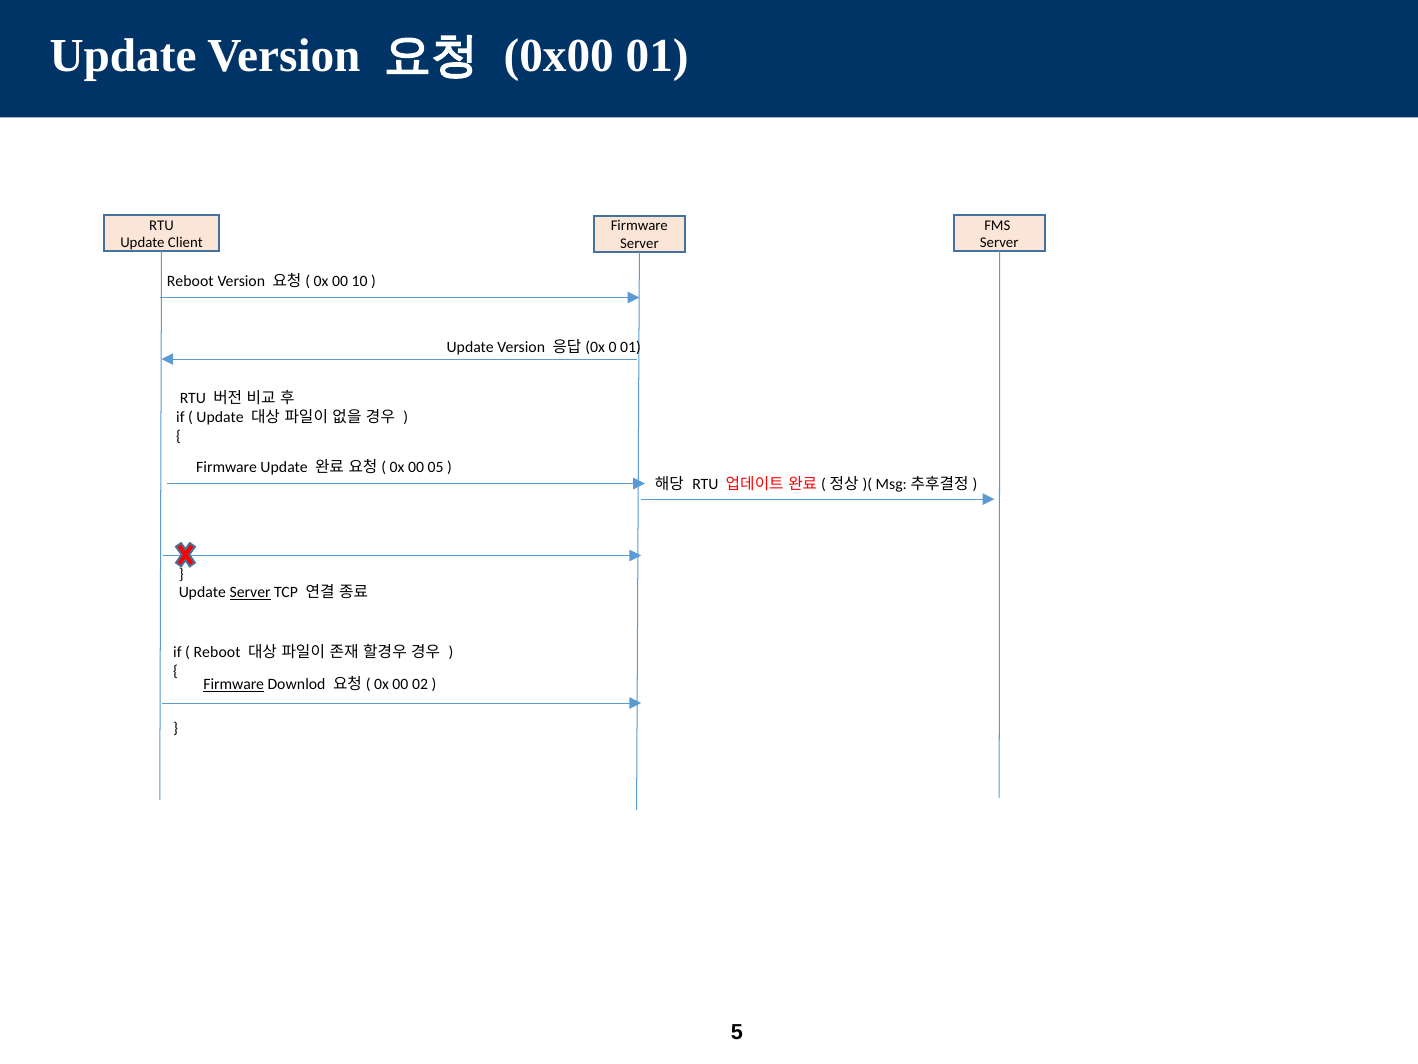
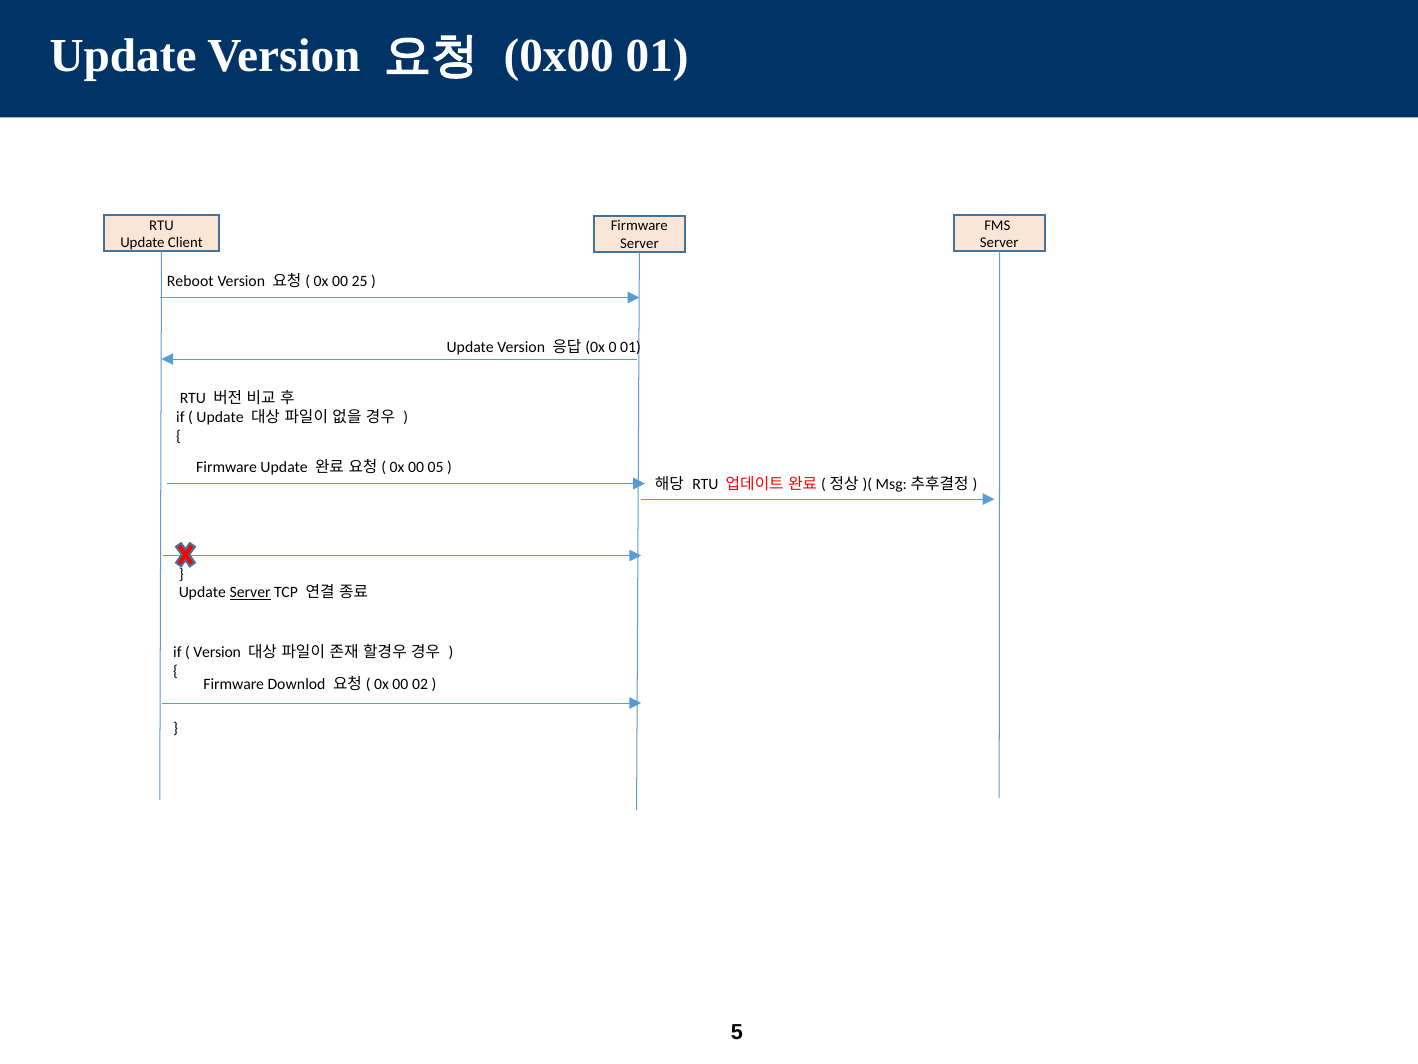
10: 10 -> 25 (360, 281)
Reboot: Reboot -> Version (217, 652)
Firmware underline: present -> none (234, 684)
